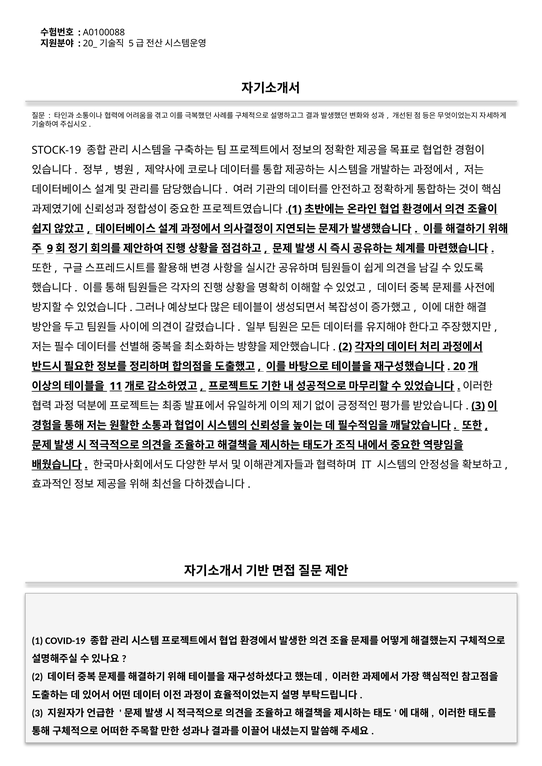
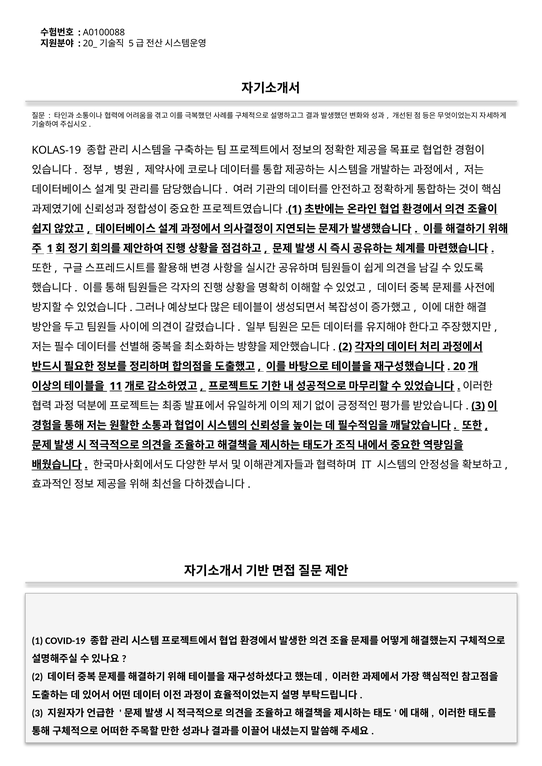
STOCK-19: STOCK-19 -> KOLAS-19 (56, 150)
9: 9 -> 1 (50, 249)
